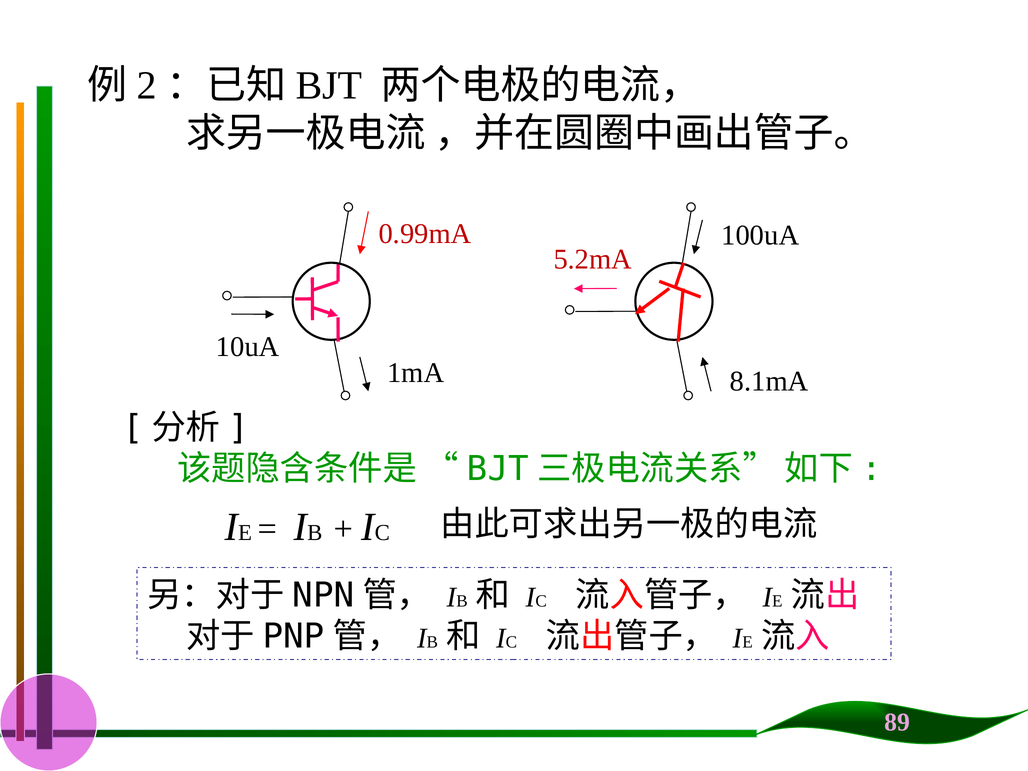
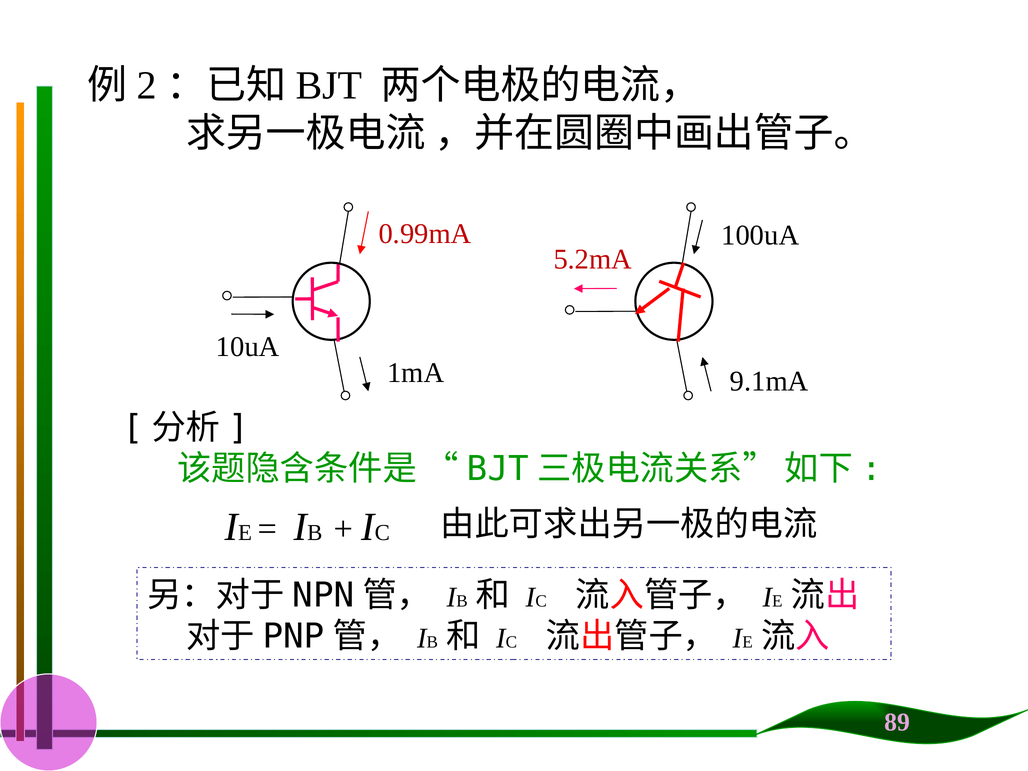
8.1mA: 8.1mA -> 9.1mA (769, 381)
